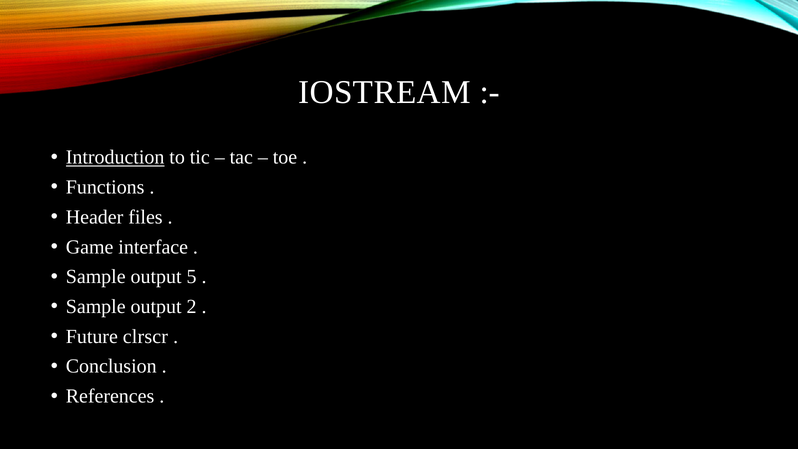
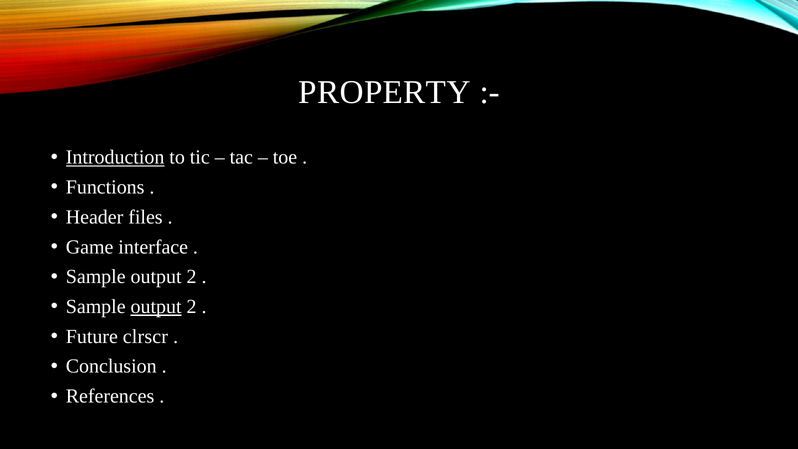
IOSTREAM: IOSTREAM -> PROPERTY (384, 92)
5: 5 -> 2 (192, 277)
output underline: none -> present (156, 307)
